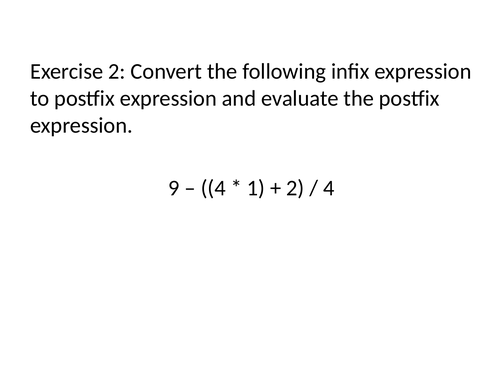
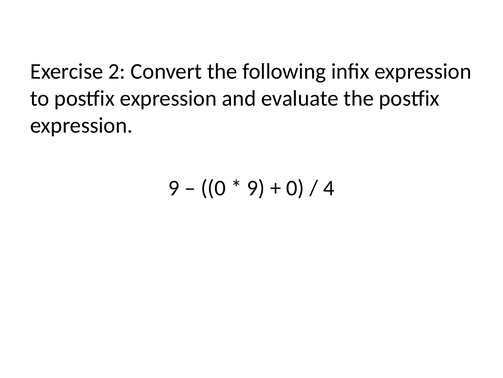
4: 4 -> 0 (213, 188)
1: 1 -> 9 (256, 188)
2: 2 -> 0 (295, 188)
